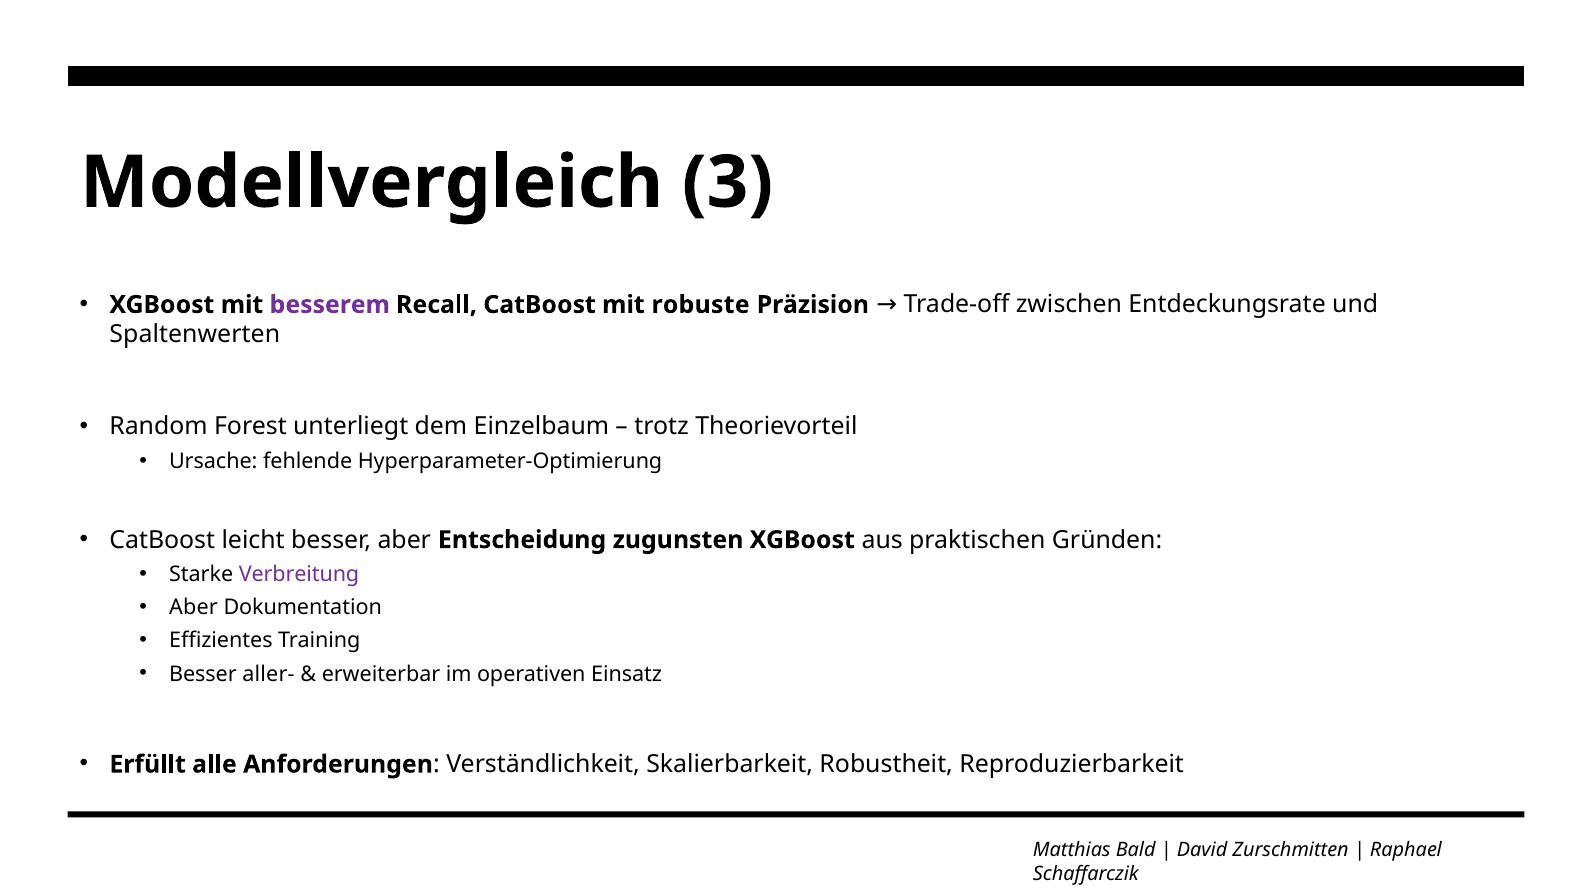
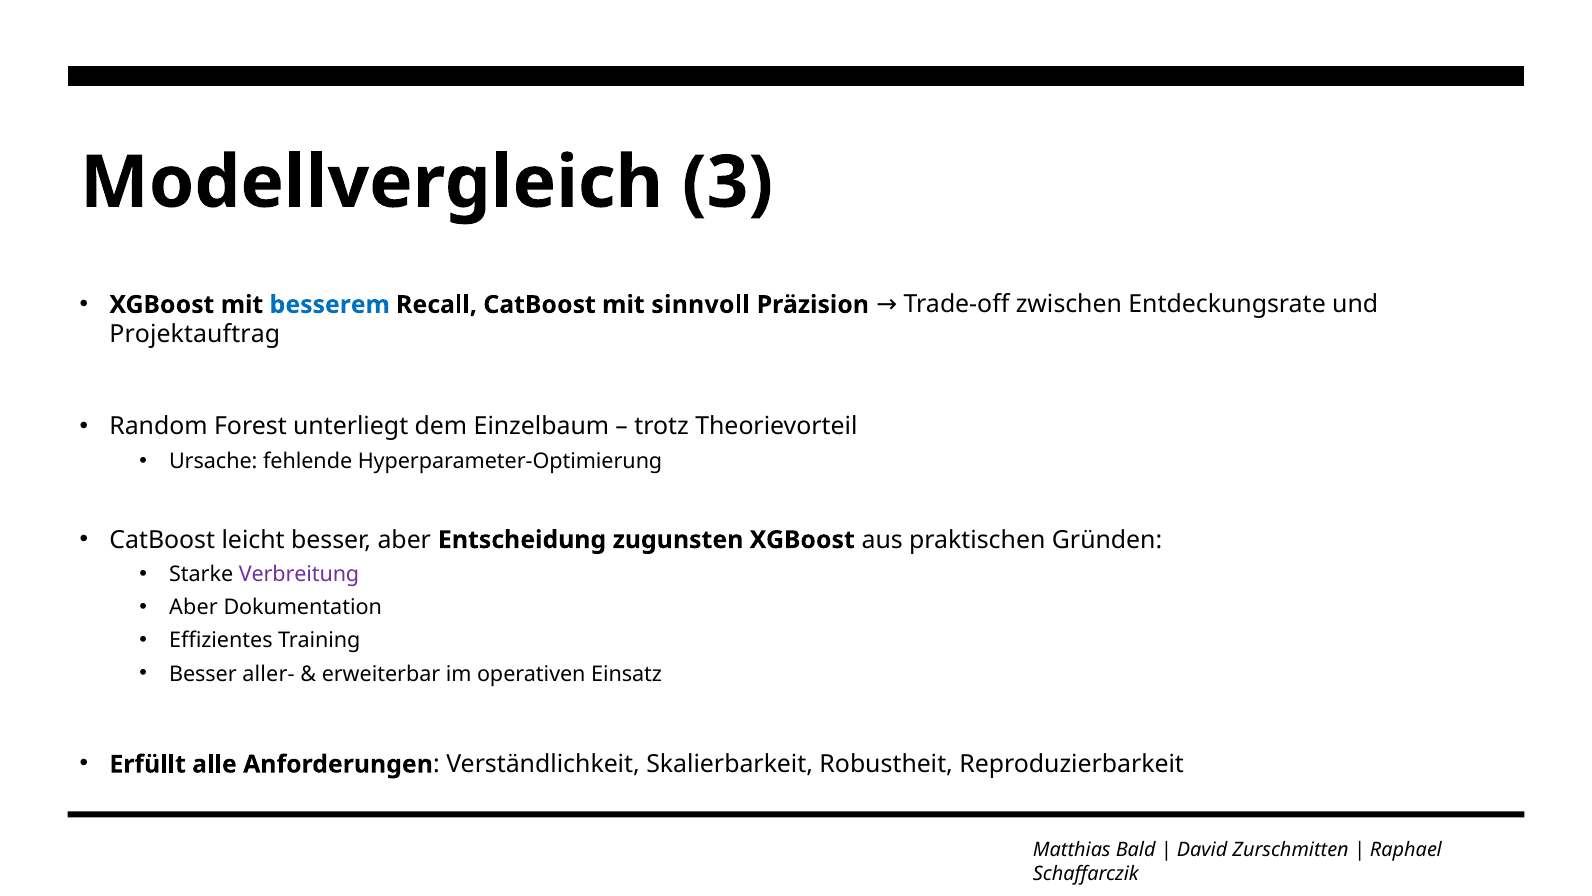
besserem colour: purple -> blue (330, 305)
robuste: robuste -> sinnvoll (701, 305)
Spaltenwerten: Spaltenwerten -> Projektauftrag (195, 334)
